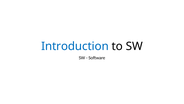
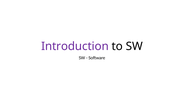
Introduction colour: blue -> purple (75, 46)
